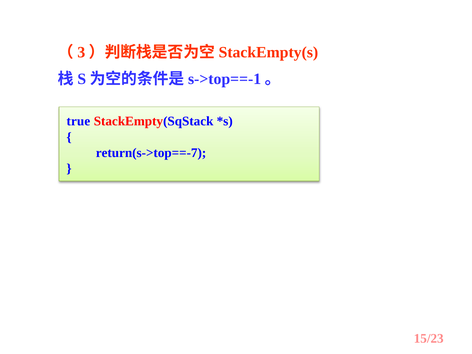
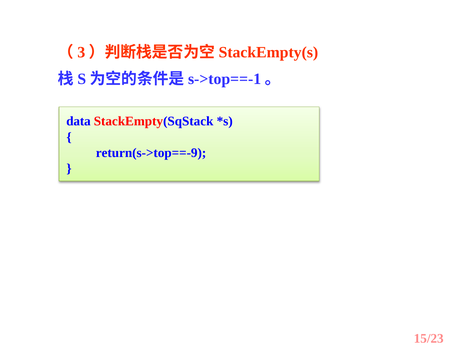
true: true -> data (78, 121)
return(s->top==-7: return(s->top==-7 -> return(s->top==-9 (151, 153)
